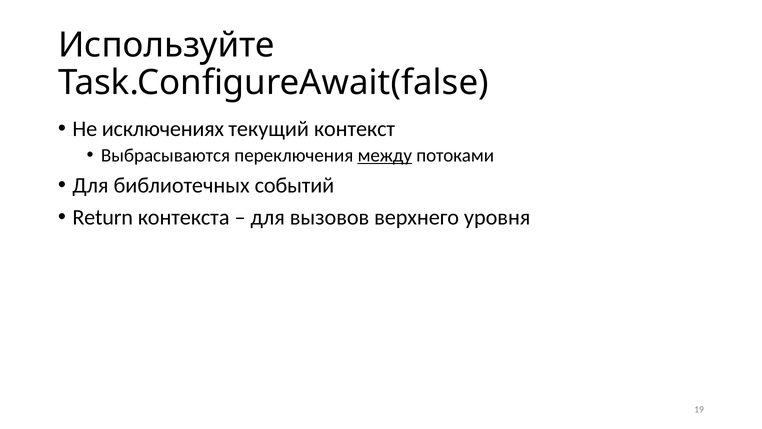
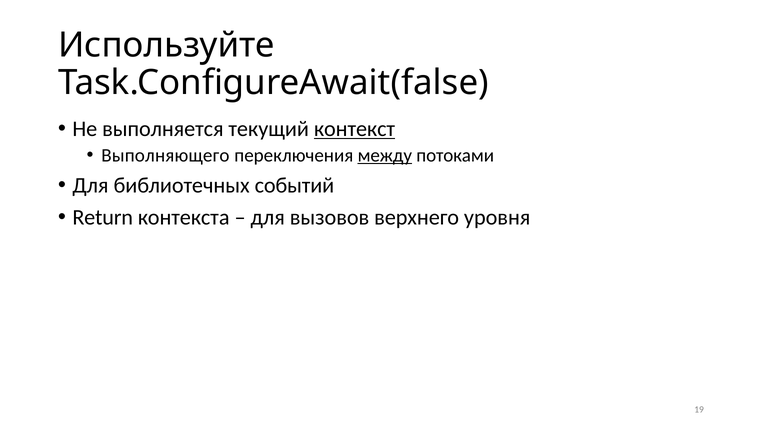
исключениях: исключениях -> выполняется (163, 129)
контекст underline: none -> present (354, 129)
Выбрасываются: Выбрасываются -> Выполняющего (165, 155)
